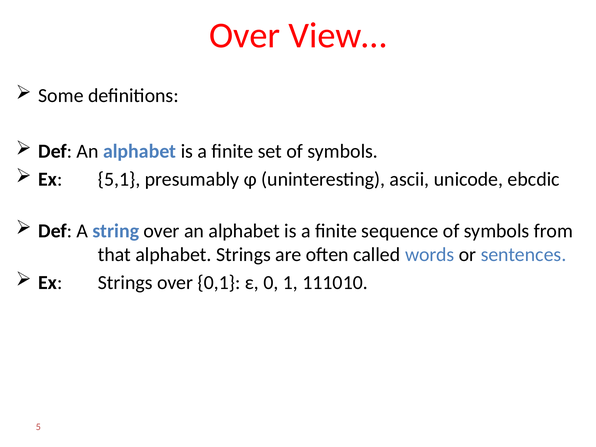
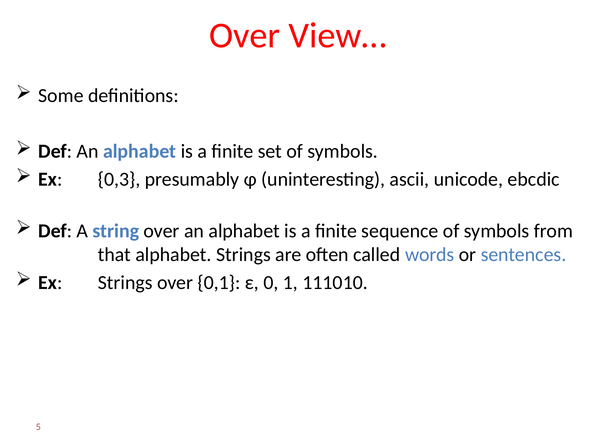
5,1: 5,1 -> 0,3 (119, 179)
